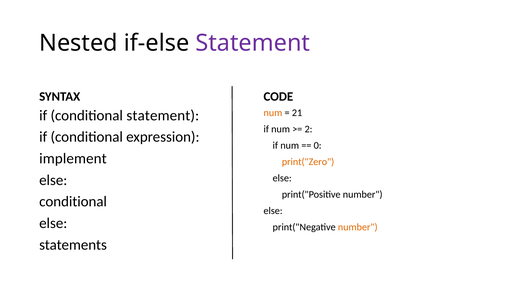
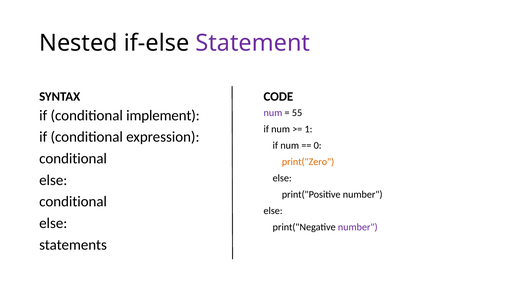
num colour: orange -> purple (273, 113)
21: 21 -> 55 (297, 113)
conditional statement: statement -> implement (163, 115)
2: 2 -> 1 (309, 129)
implement: implement -> conditional (73, 158)
number colour: orange -> purple (358, 227)
